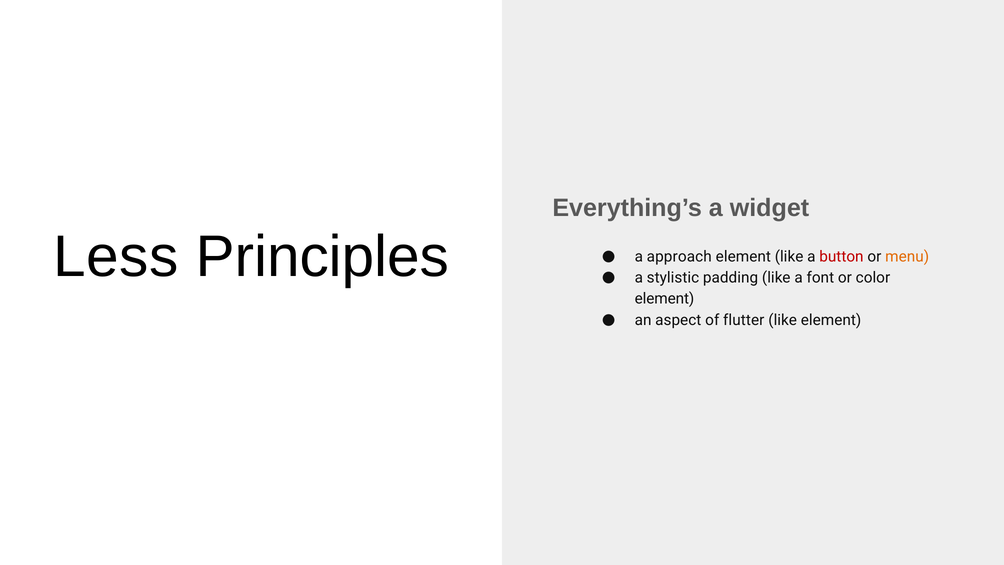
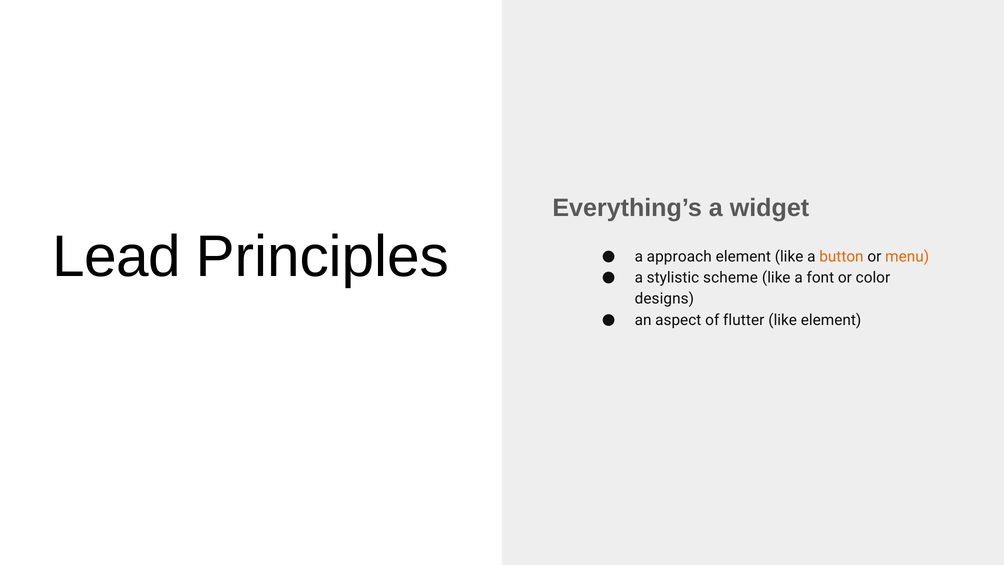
Less: Less -> Lead (116, 257)
button colour: red -> orange (841, 256)
padding: padding -> scheme (730, 278)
element: element -> designs (664, 299)
